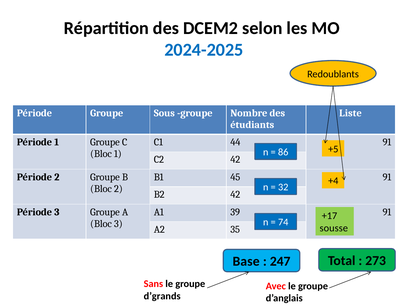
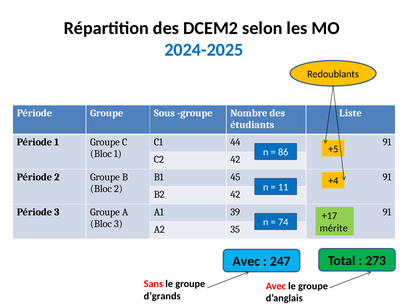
32: 32 -> 11 (283, 187)
sousse: sousse -> mérite (334, 228)
Base: Base -> Avec (246, 261)
